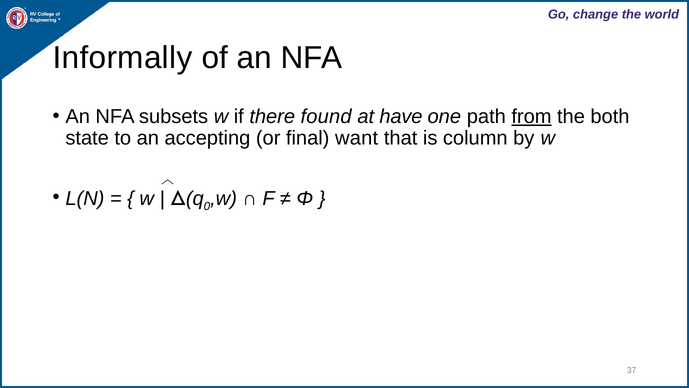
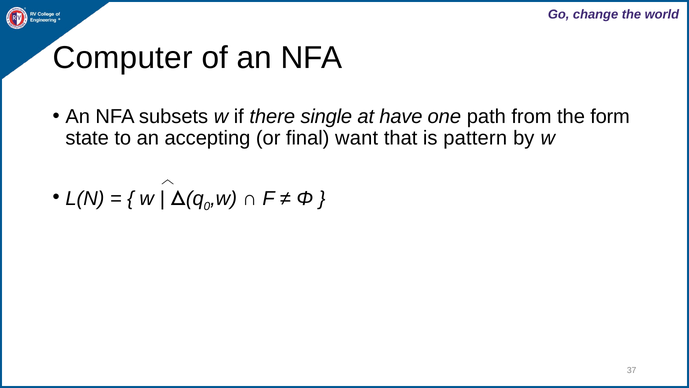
Informally: Informally -> Computer (123, 58)
found: found -> single (326, 116)
from underline: present -> none (531, 116)
both: both -> form (610, 116)
column: column -> pattern (475, 138)
